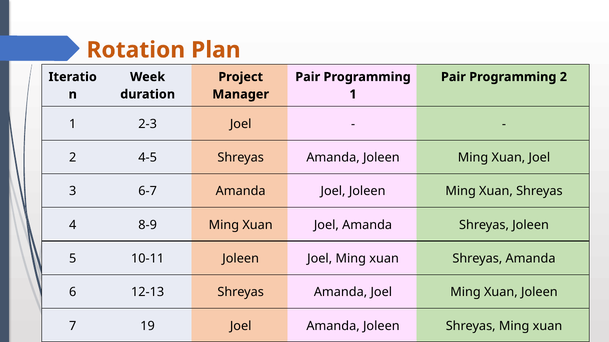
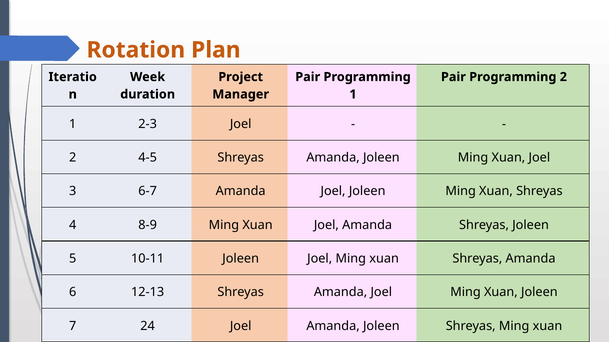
19: 19 -> 24 (148, 326)
